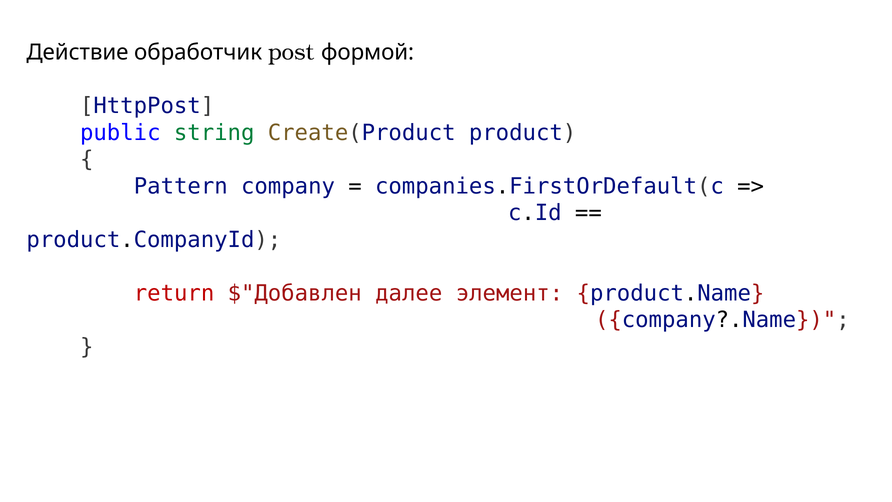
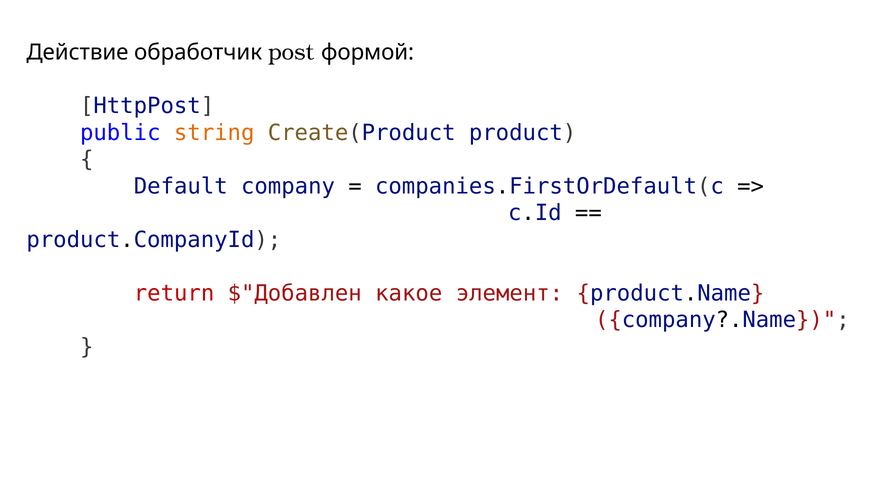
string colour: green -> orange (214, 133)
Pattern: Pattern -> Default (181, 186)
далее: далее -> какое (409, 293)
